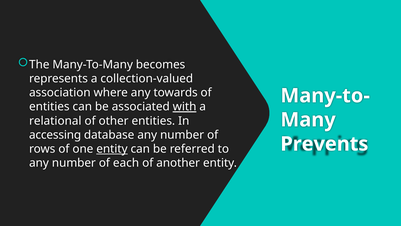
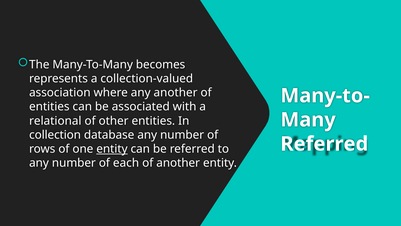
any towards: towards -> another (176, 93)
with underline: present -> none (185, 107)
accessing: accessing -> collection (55, 135)
Prevents: Prevents -> Referred (324, 144)
